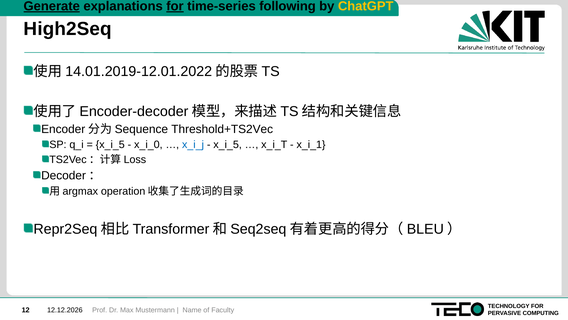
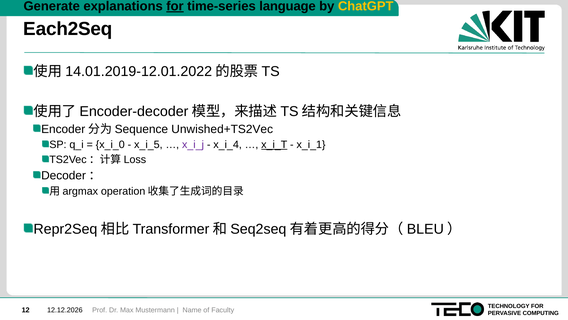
Generate underline: present -> none (52, 6)
following: following -> language (288, 6)
High2Seq: High2Seq -> Each2Seq (68, 29)
Threshold+TS2Vec: Threshold+TS2Vec -> Unwished+TS2Vec (222, 129)
x_i_5: x_i_5 -> x_i_0 (110, 145)
x_i_0: x_i_0 -> x_i_5 (148, 145)
x_i_j colour: blue -> purple (193, 145)
x_i_5: x_i_5 -> x_i_4 (228, 145)
x_i_T underline: none -> present (274, 145)
